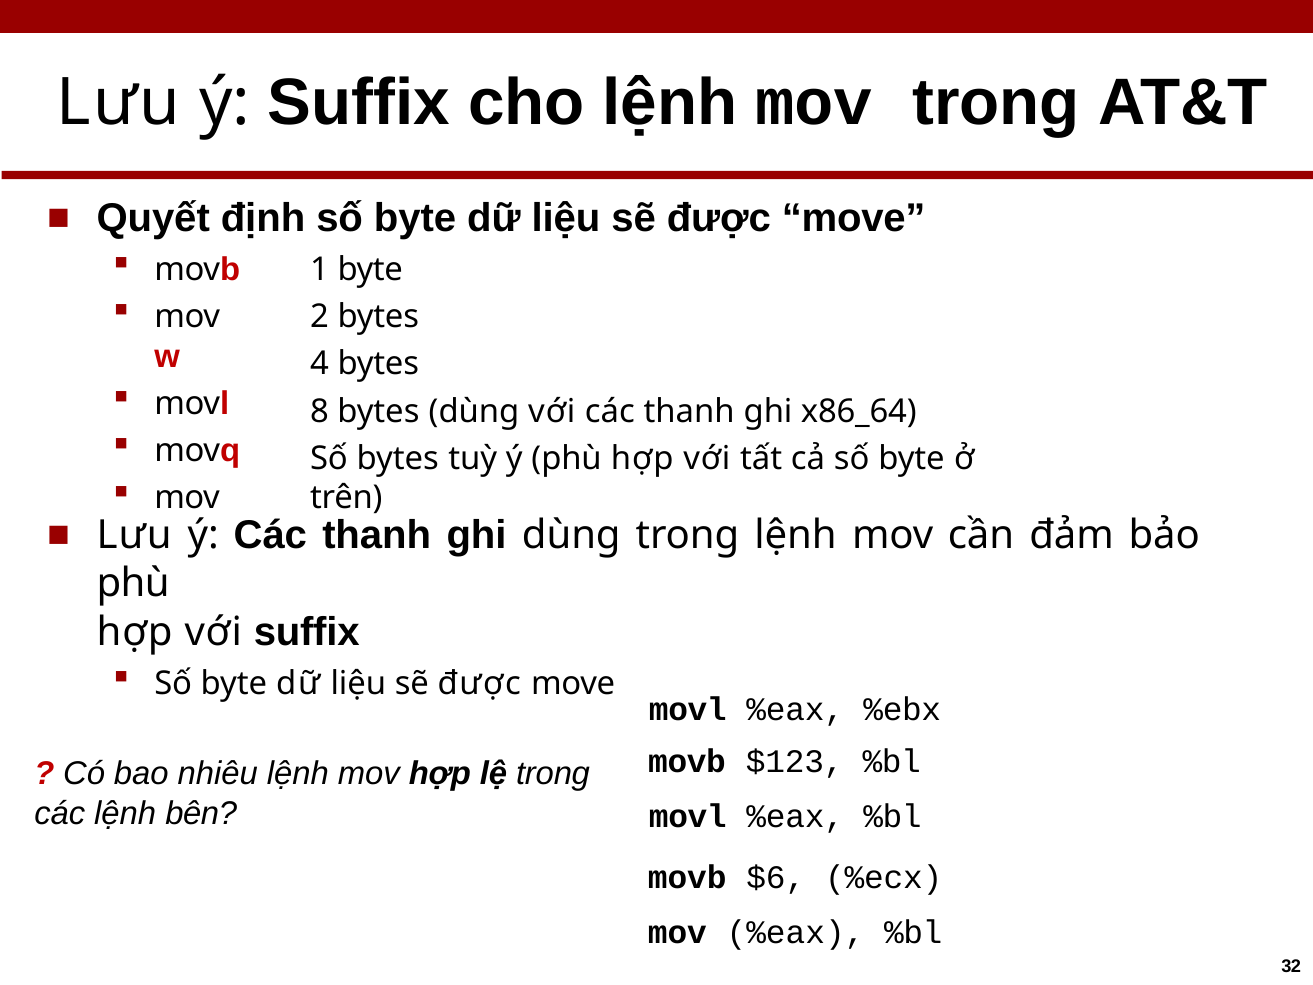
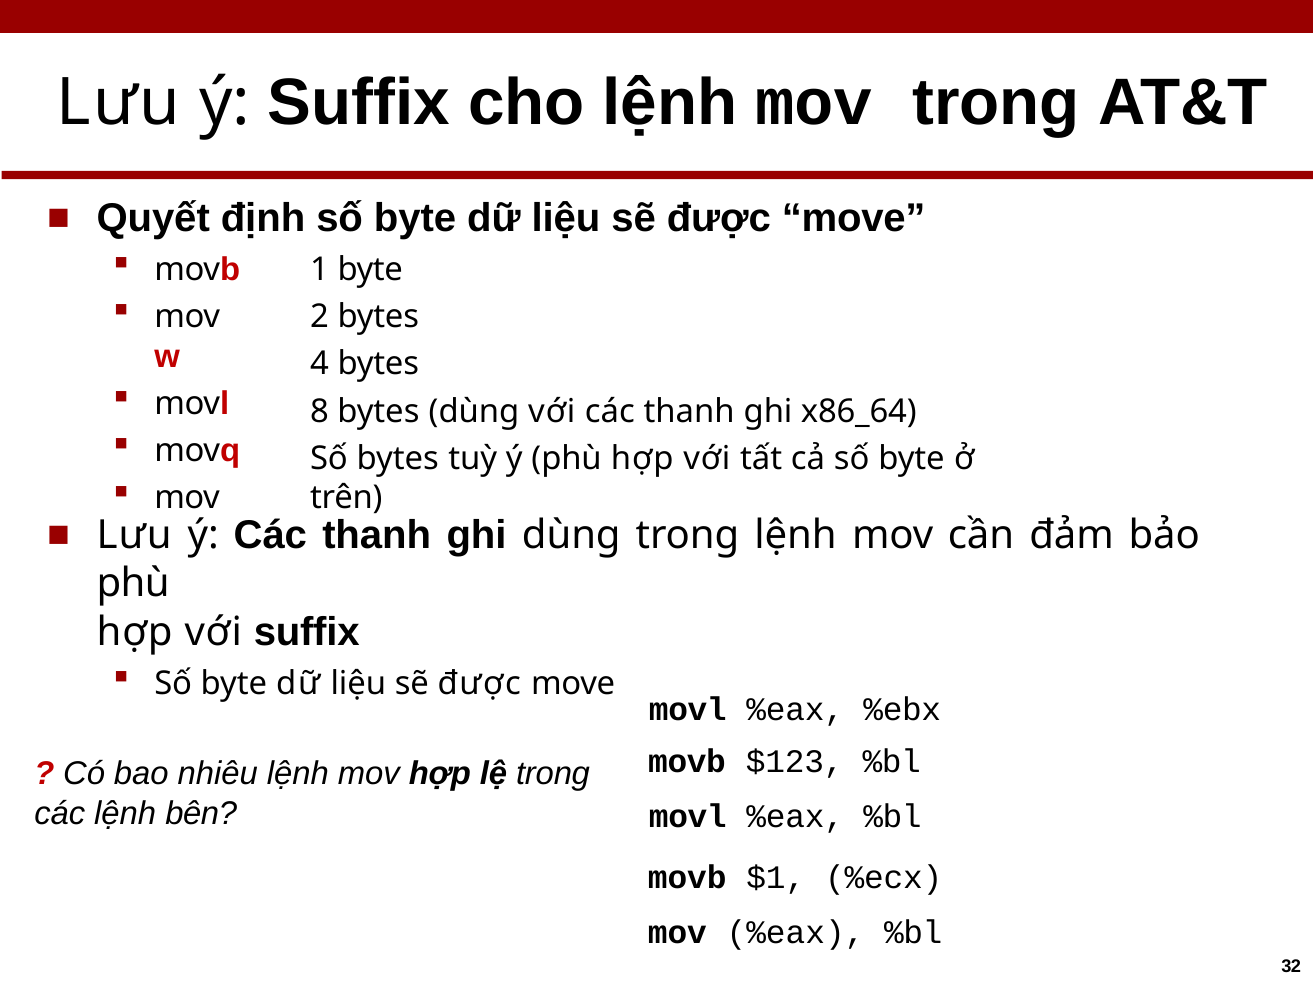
$6: $6 -> $1 (776, 878)
